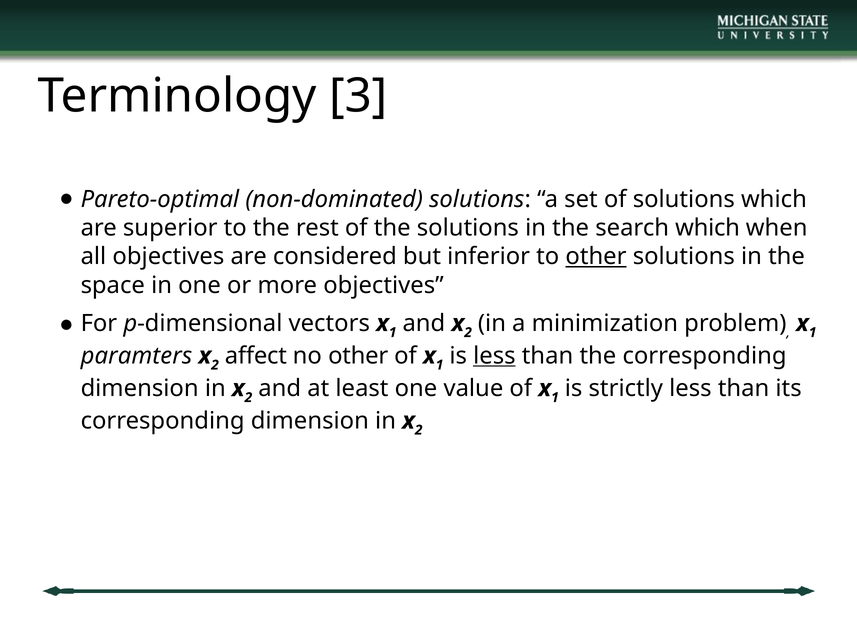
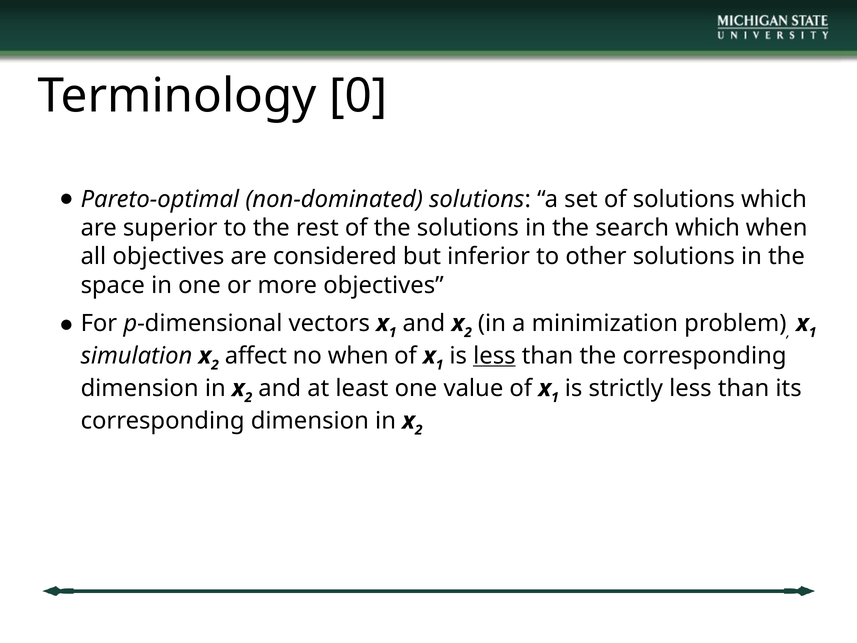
3: 3 -> 0 (358, 96)
other underline: present -> none (596, 256)
paramters: paramters -> simulation (136, 356)
no other: other -> when (358, 356)
